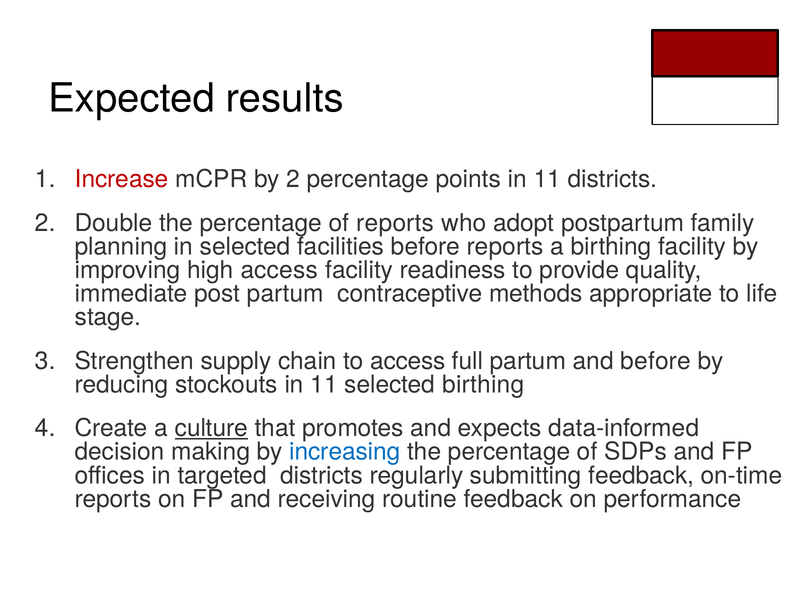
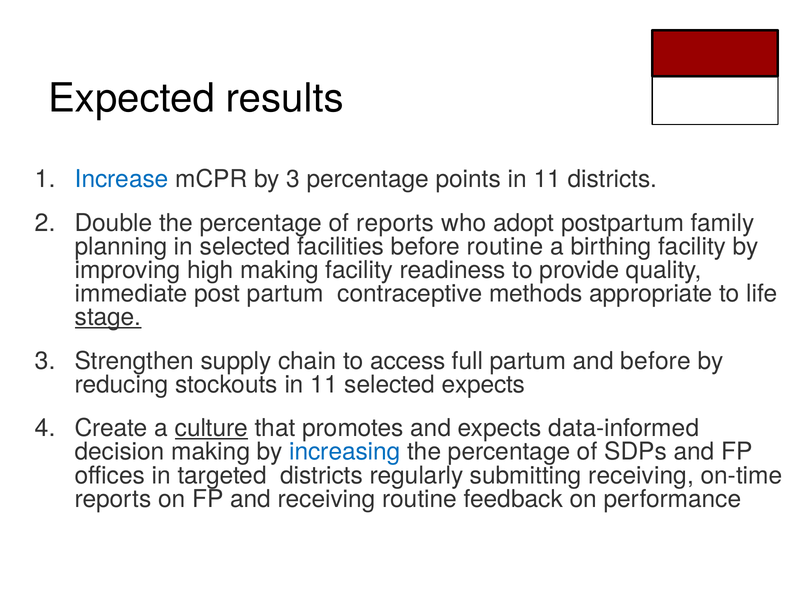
Increase colour: red -> blue (122, 179)
by 2: 2 -> 3 (293, 179)
before reports: reports -> routine (505, 246)
high access: access -> making (279, 270)
stage underline: none -> present (108, 317)
selected birthing: birthing -> expects (484, 384)
submitting feedback: feedback -> receiving (641, 475)
